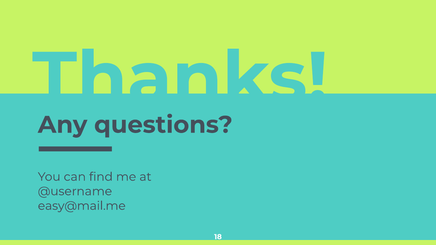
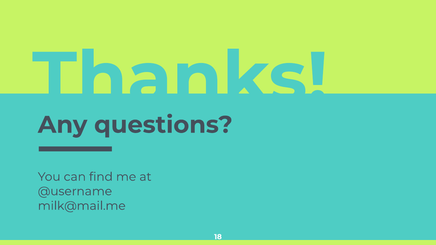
easy@mail.me: easy@mail.me -> milk@mail.me (82, 206)
